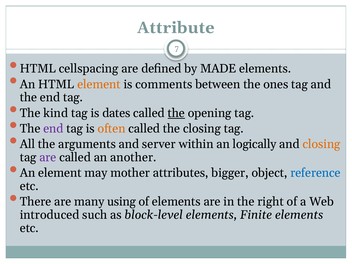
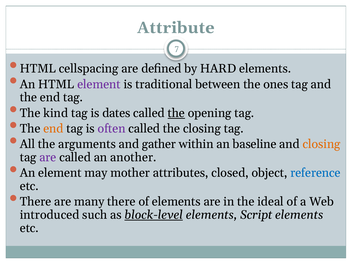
MADE: MADE -> HARD (218, 69)
element colour: orange -> purple (99, 84)
comments: comments -> traditional (164, 84)
end colour: purple -> orange (53, 129)
often colour: orange -> purple (112, 129)
server: server -> gather (159, 144)
logically: logically -> baseline (255, 144)
bigger: bigger -> closed (230, 173)
many using: using -> there (121, 202)
right: right -> ideal (271, 202)
block-level underline: none -> present (154, 215)
Finite: Finite -> Script (256, 215)
